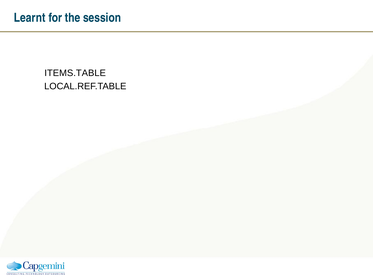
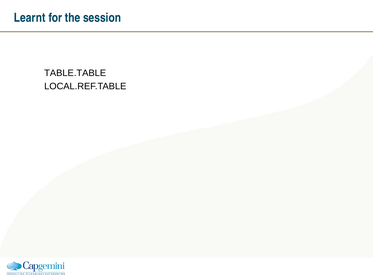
ITEMS.TABLE: ITEMS.TABLE -> TABLE.TABLE (75, 73)
